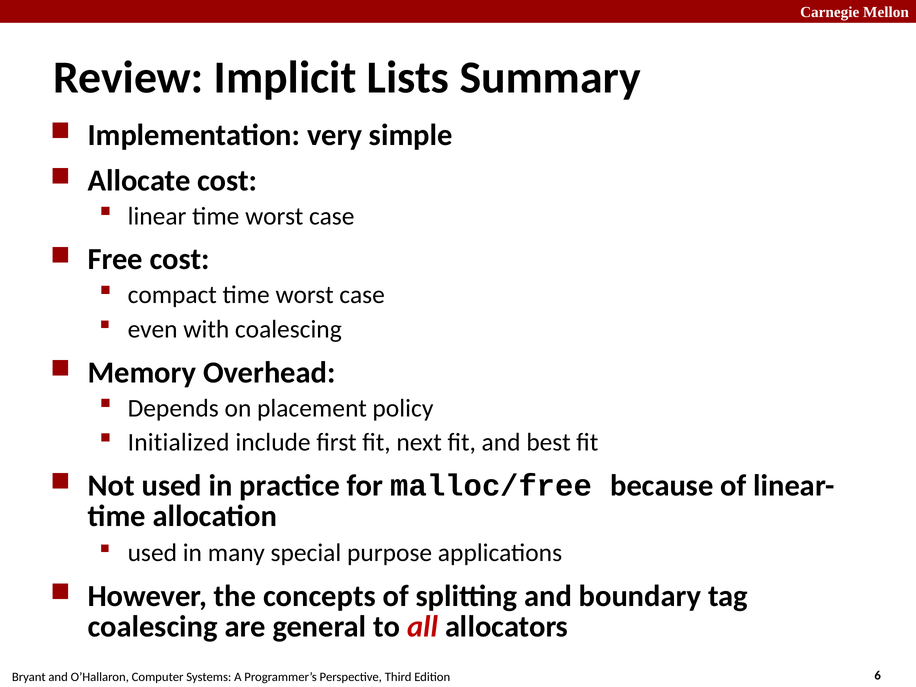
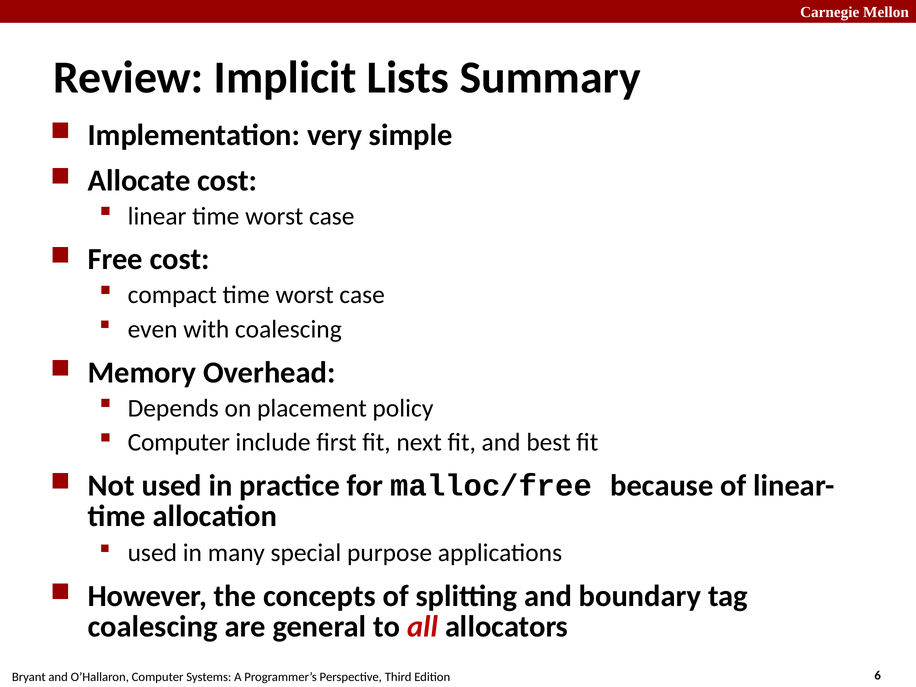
Initialized: Initialized -> Computer (179, 442)
